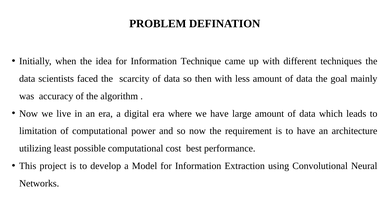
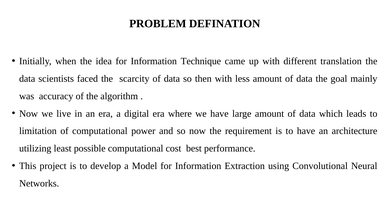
techniques: techniques -> translation (341, 61)
